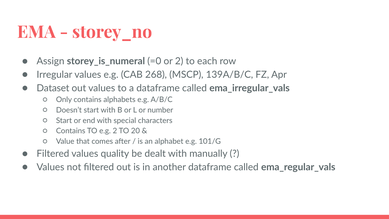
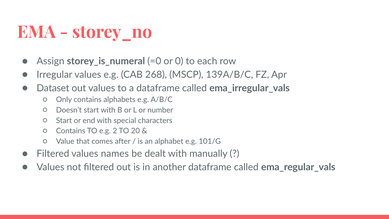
or 2: 2 -> 0 (179, 61)
quality: quality -> names (115, 154)
